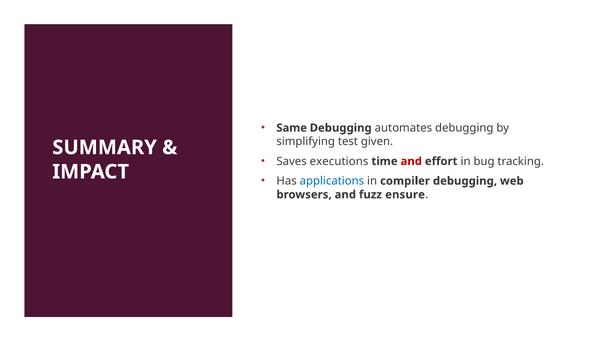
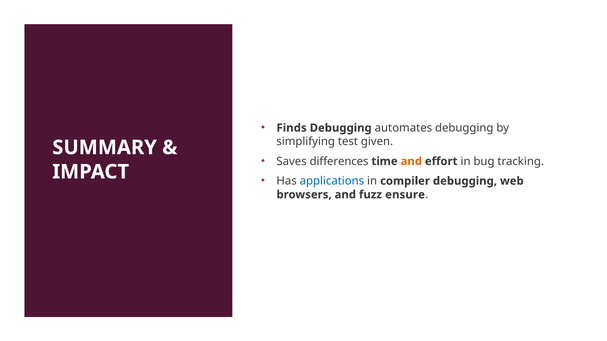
Same: Same -> Finds (292, 128)
executions: executions -> differences (339, 161)
and colour: red -> orange (411, 161)
